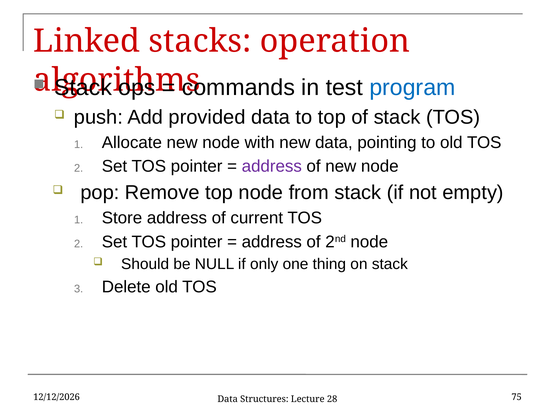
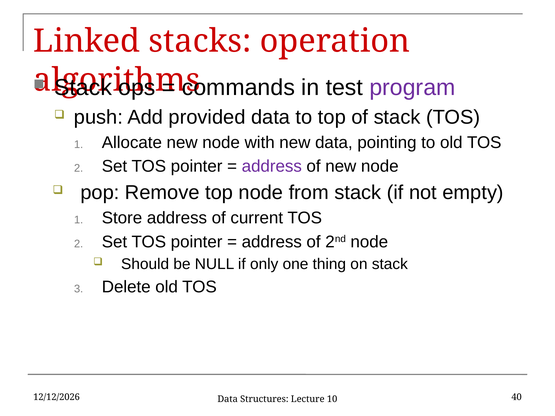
program colour: blue -> purple (412, 88)
75: 75 -> 40 (517, 398)
28: 28 -> 10 (332, 399)
